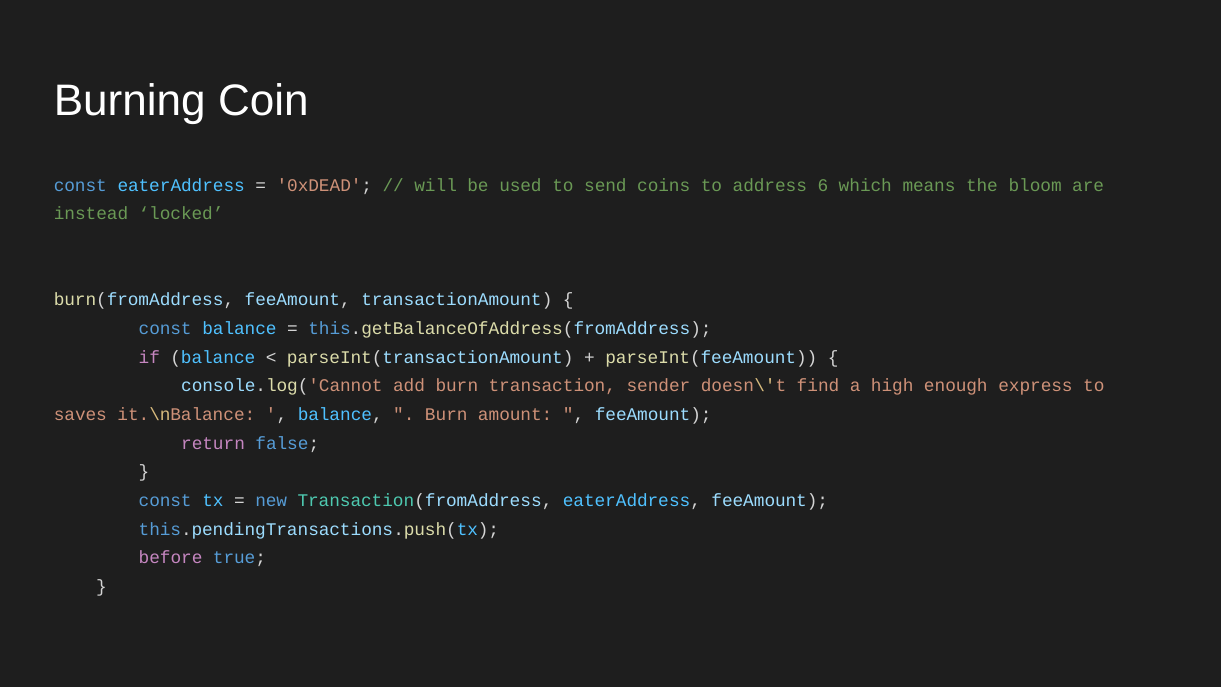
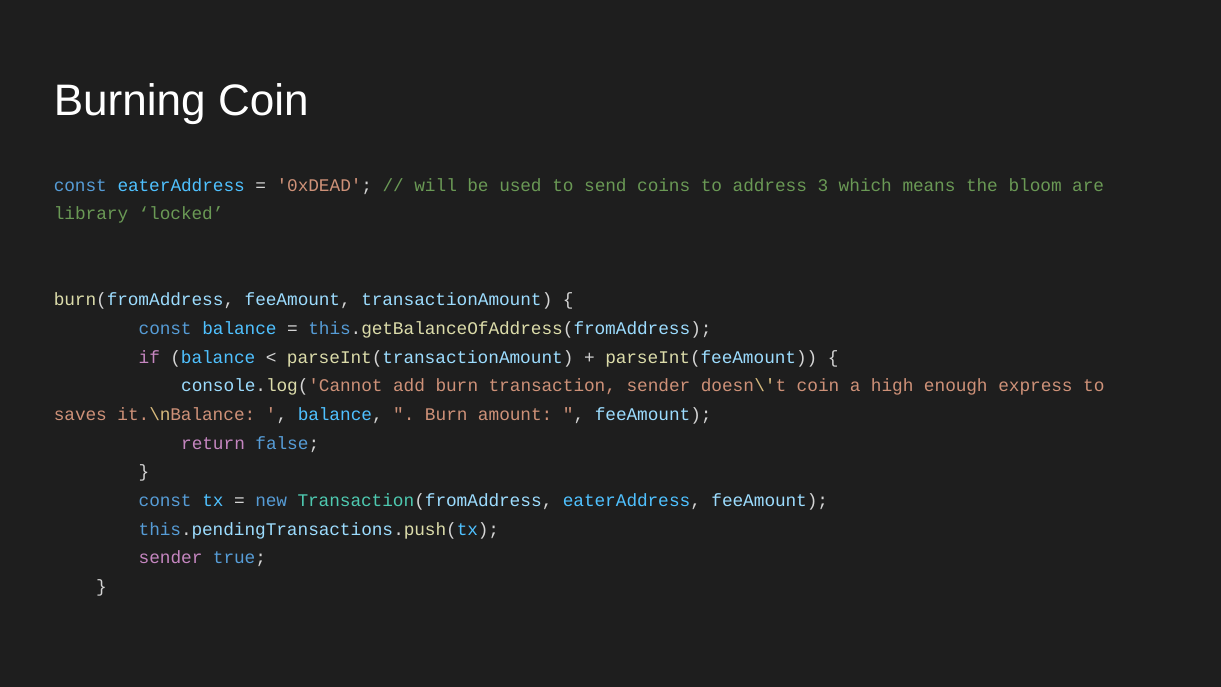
6: 6 -> 3 (823, 185)
instead: instead -> library (91, 214)
doesn\'t find: find -> coin (818, 386)
before: before -> sender (171, 558)
